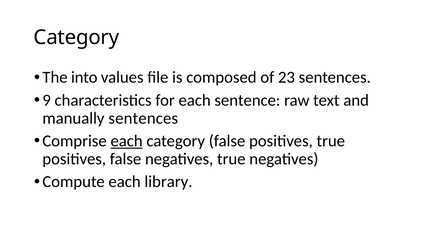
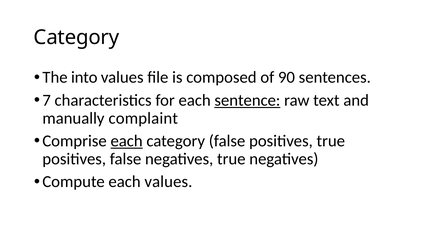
23: 23 -> 90 (286, 77)
9: 9 -> 7 (47, 100)
sentence underline: none -> present (247, 100)
manually sentences: sentences -> complaint (143, 118)
each library: library -> values (168, 182)
